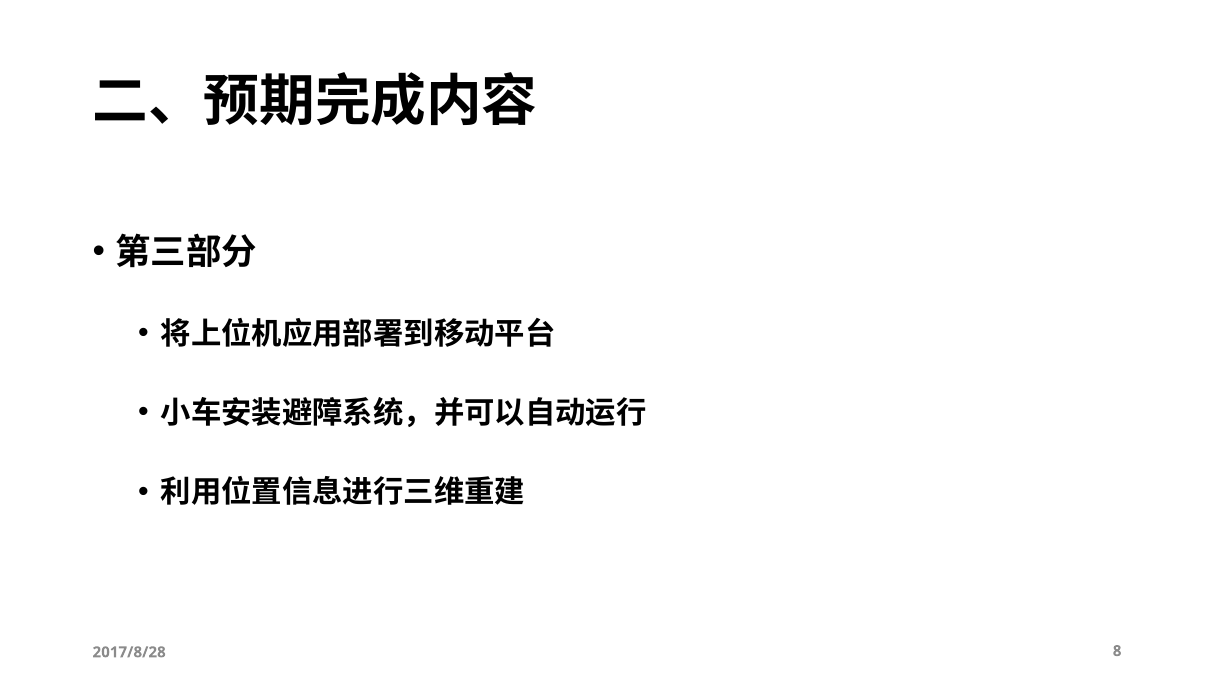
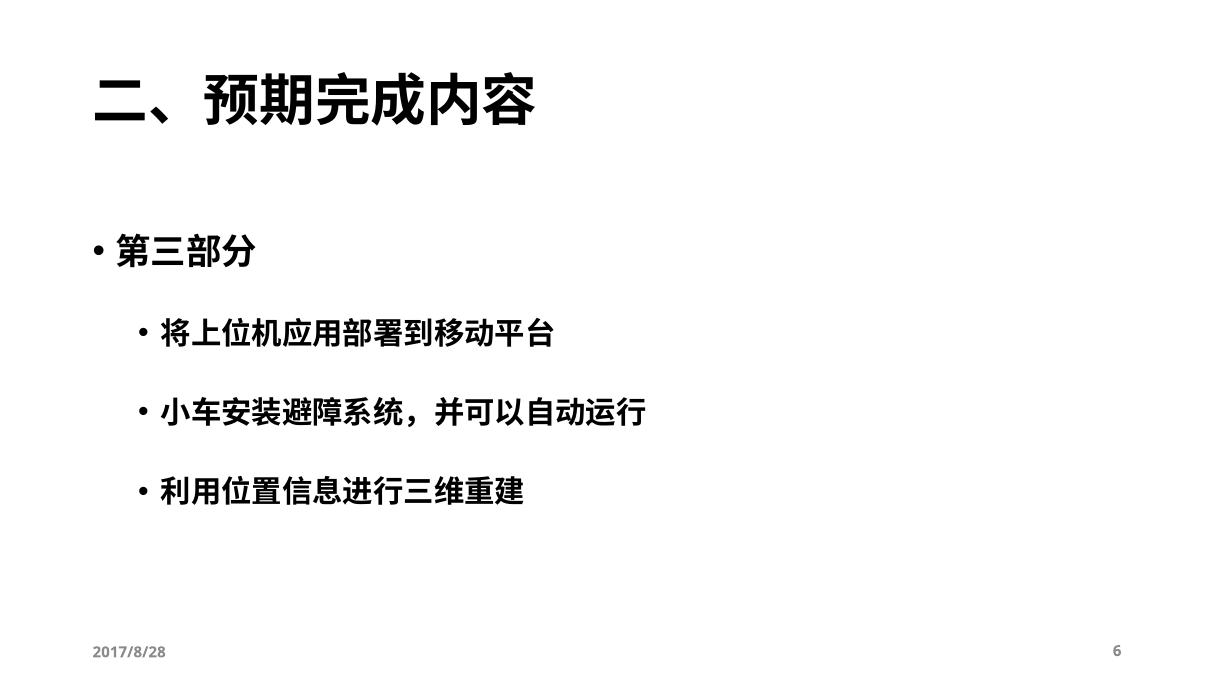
8: 8 -> 6 (1117, 651)
